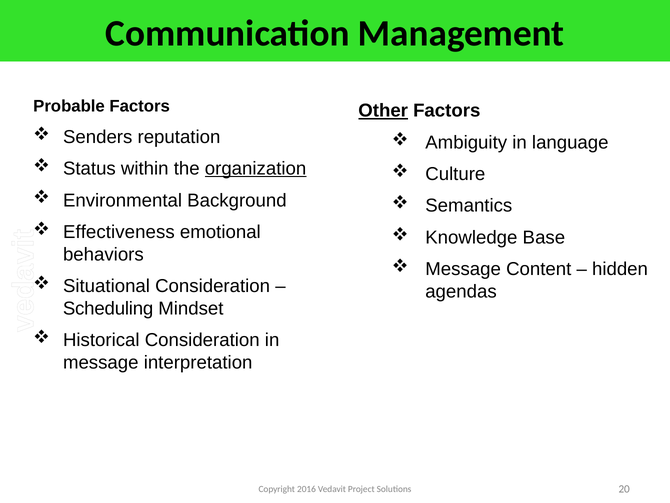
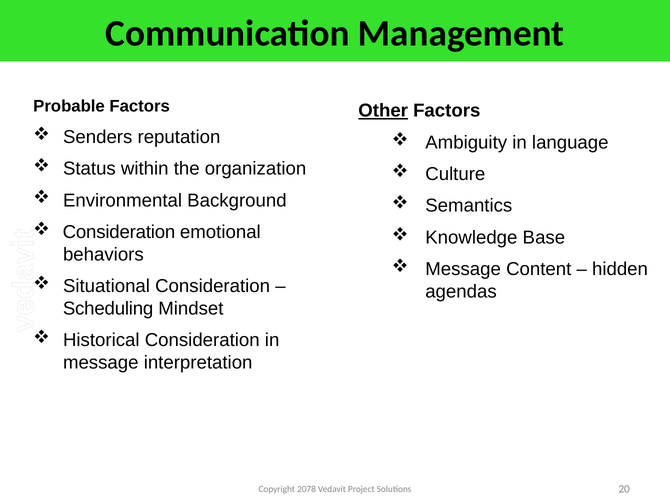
organization underline: present -> none (256, 169)
Effectiveness: Effectiveness -> Consideration (119, 232)
2016: 2016 -> 2078 (306, 489)
